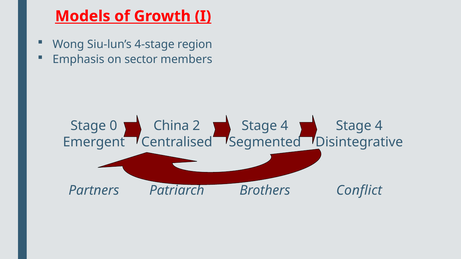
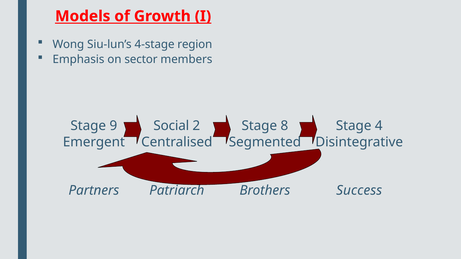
0: 0 -> 9 (113, 126)
China: China -> Social (171, 126)
4: 4 -> 8 (284, 126)
Conflict: Conflict -> Success (359, 191)
